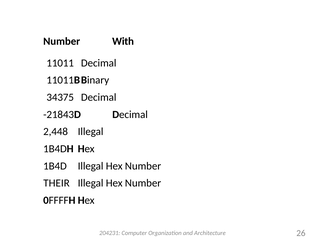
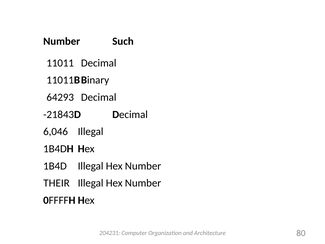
With: With -> Such (123, 41)
34375: 34375 -> 64293 (60, 97)
2,448: 2,448 -> 6,046 (56, 131)
26: 26 -> 80 (301, 233)
